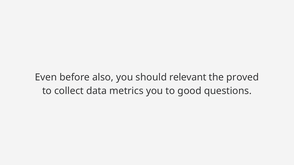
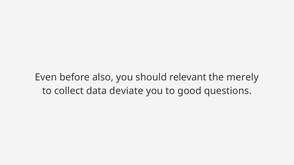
proved: proved -> merely (243, 77)
metrics: metrics -> deviate (126, 91)
